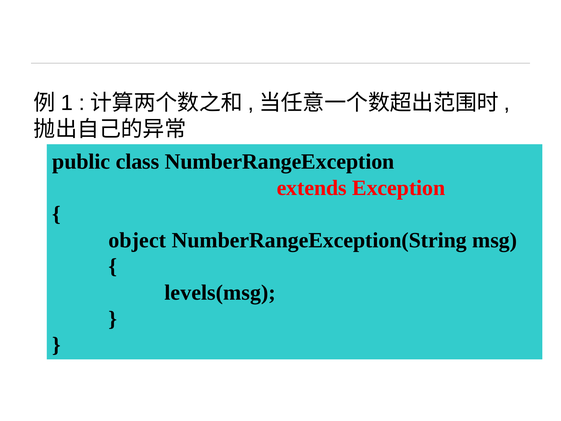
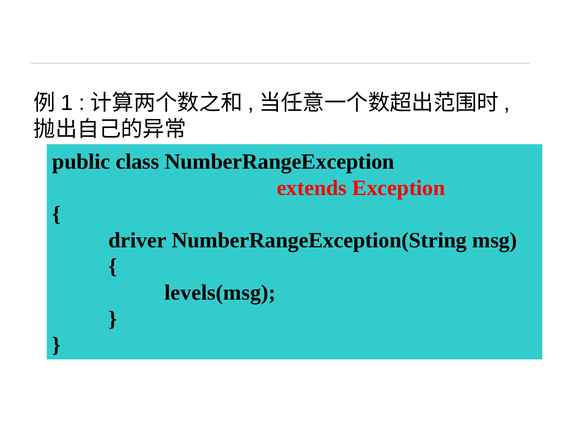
object: object -> driver (137, 240)
